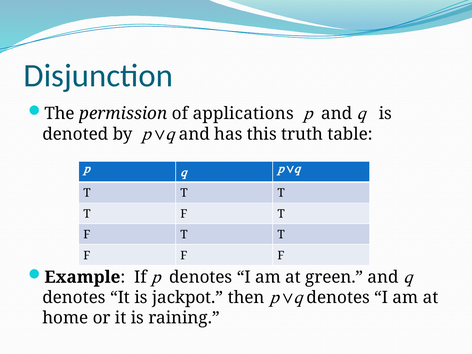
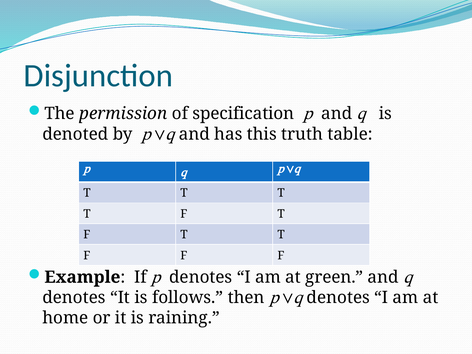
applications: applications -> specification (243, 114)
jackpot: jackpot -> follows (188, 298)
